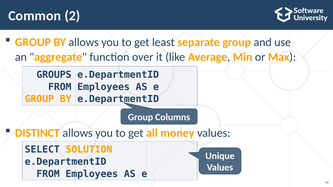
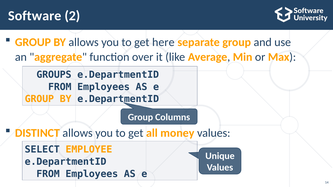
Common: Common -> Software (35, 16)
least: least -> here (163, 42)
SOLUTION: SOLUTION -> EMPLOYEE (89, 150)
